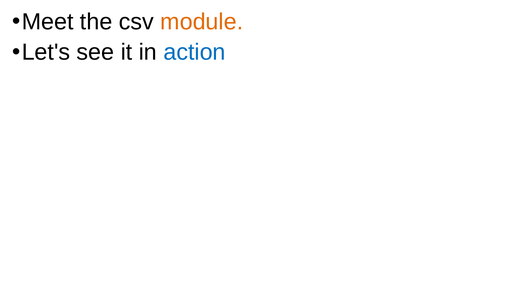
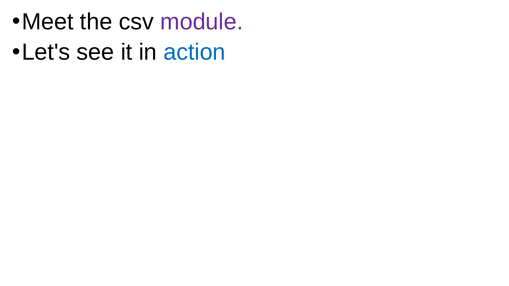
module colour: orange -> purple (202, 22)
